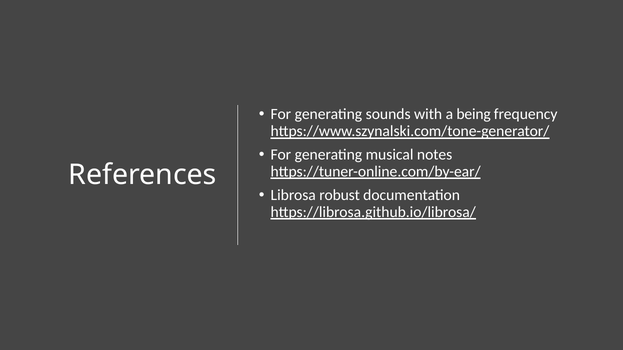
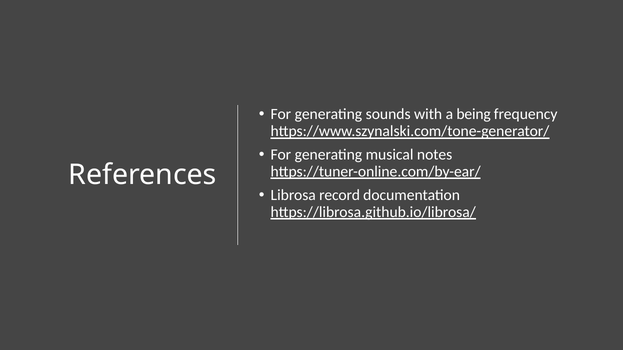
robust: robust -> record (340, 195)
